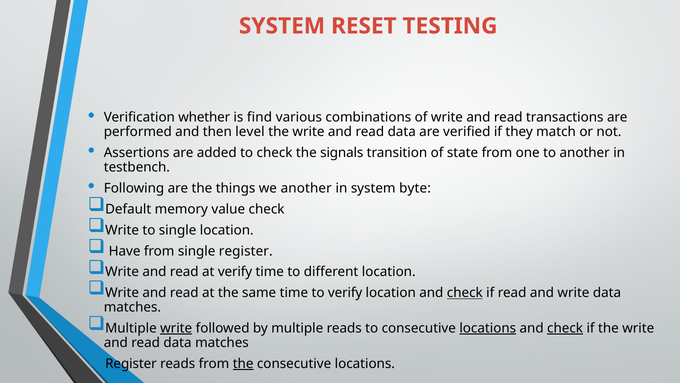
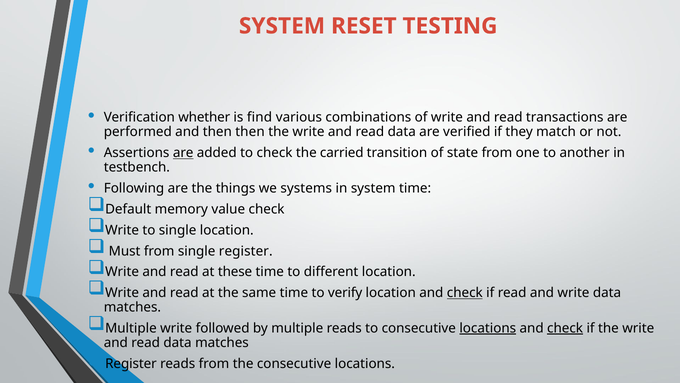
then level: level -> then (250, 132)
are underline: none -> present (183, 153)
signals: signals -> carried (342, 153)
we another: another -> systems (306, 188)
system byte: byte -> time (415, 188)
Have: Have -> Must (125, 251)
at verify: verify -> these (235, 272)
write underline: present -> none (176, 328)
the underline: present -> none (243, 363)
